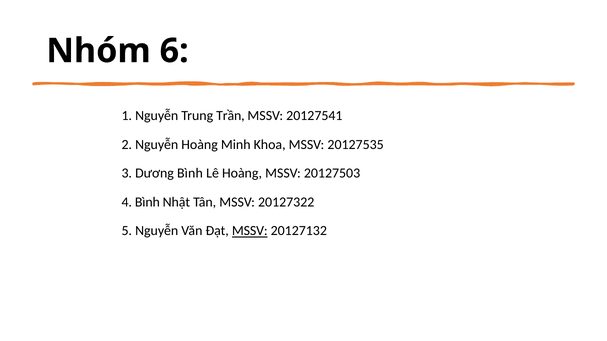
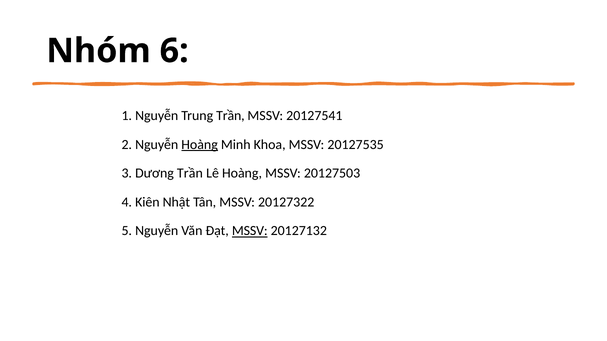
Hoàng underline: none -> present (200, 145)
Dương Bình: Bình -> Trần (190, 174)
4 Bình: Bình -> Kiên (147, 202)
